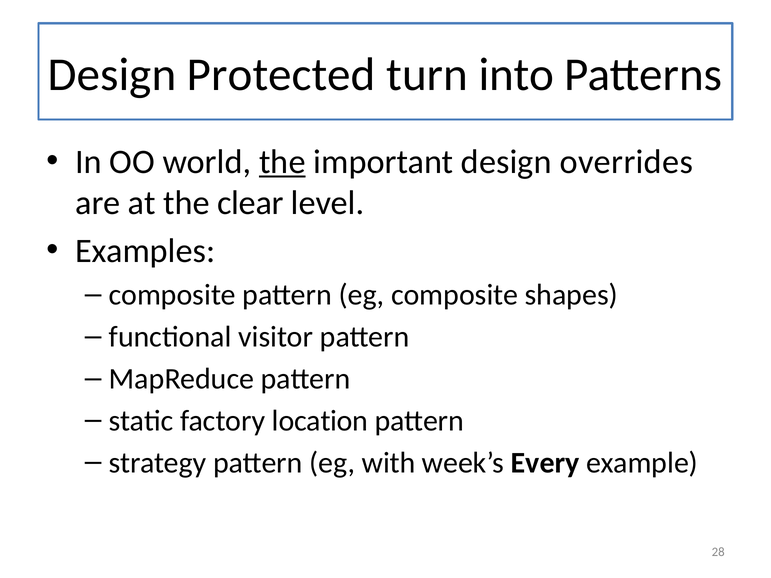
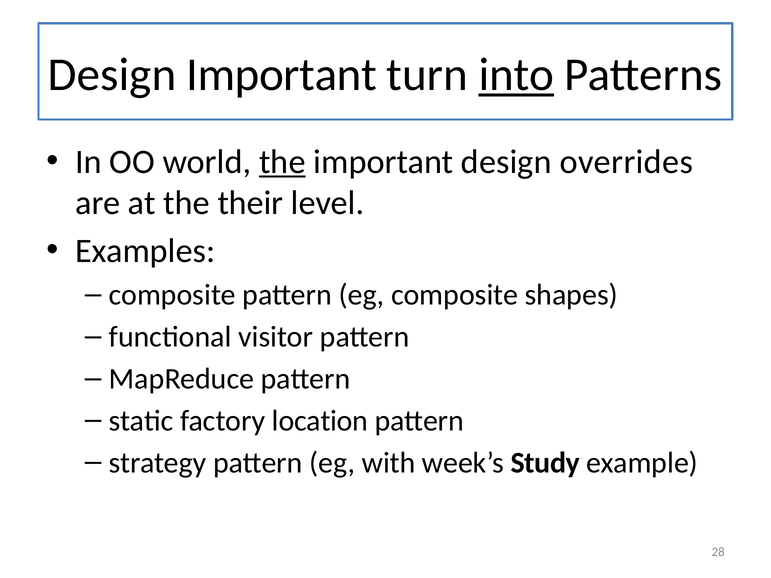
Design Protected: Protected -> Important (282, 75)
into underline: none -> present (516, 75)
clear: clear -> their (250, 203)
Every: Every -> Study (545, 463)
